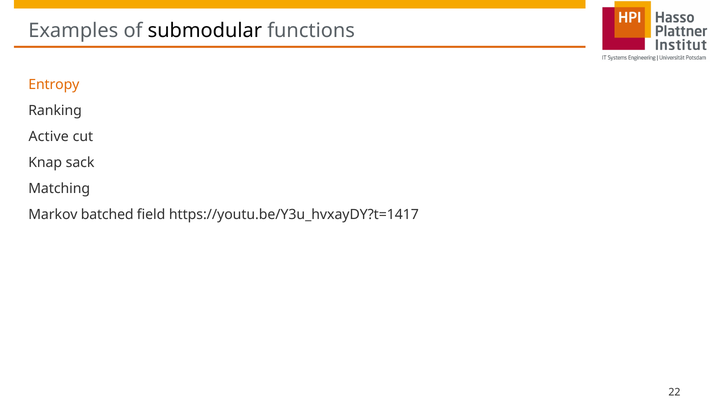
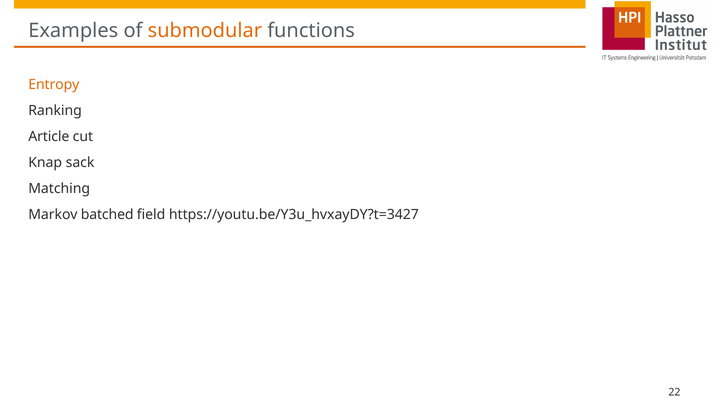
submodular colour: black -> orange (205, 30)
Active: Active -> Article (49, 137)
https://youtu.be/Y3u_hvxayDY?t=1417: https://youtu.be/Y3u_hvxayDY?t=1417 -> https://youtu.be/Y3u_hvxayDY?t=3427 (294, 215)
